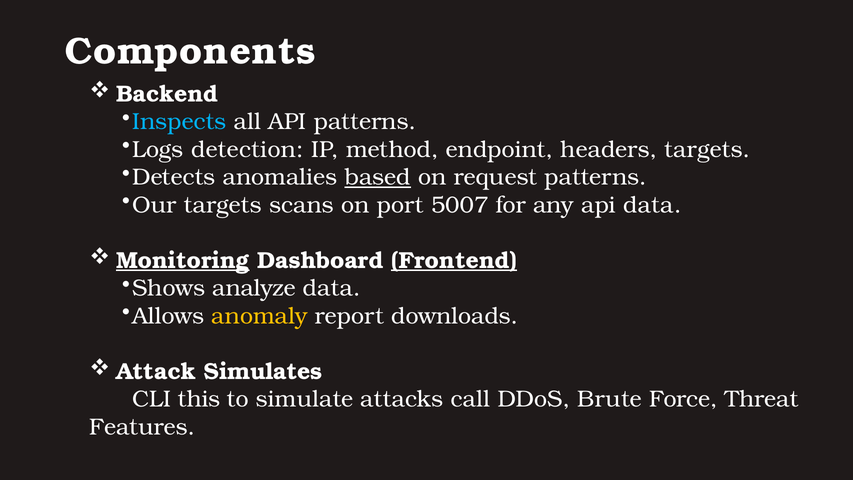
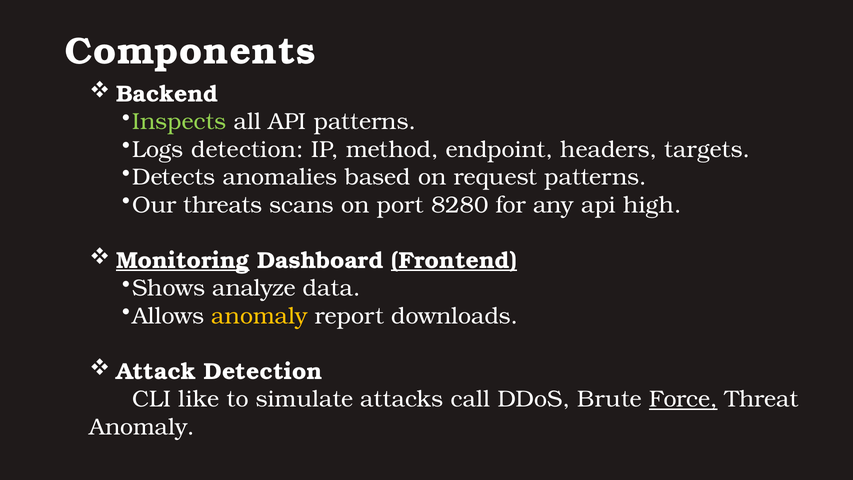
Inspects colour: light blue -> light green (179, 122)
based underline: present -> none (378, 177)
Our targets: targets -> threats (223, 205)
5007: 5007 -> 8280 (460, 205)
api data: data -> high (652, 205)
Attack Simulates: Simulates -> Detection (263, 371)
this: this -> like (199, 399)
Force underline: none -> present (683, 399)
Features: Features -> Anomaly (142, 427)
